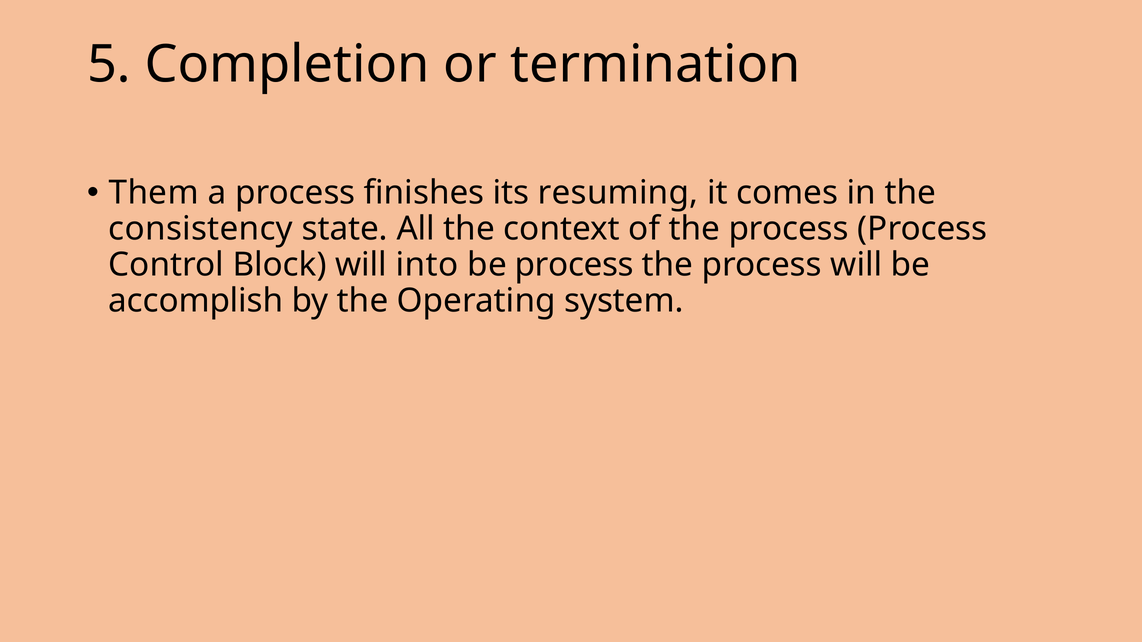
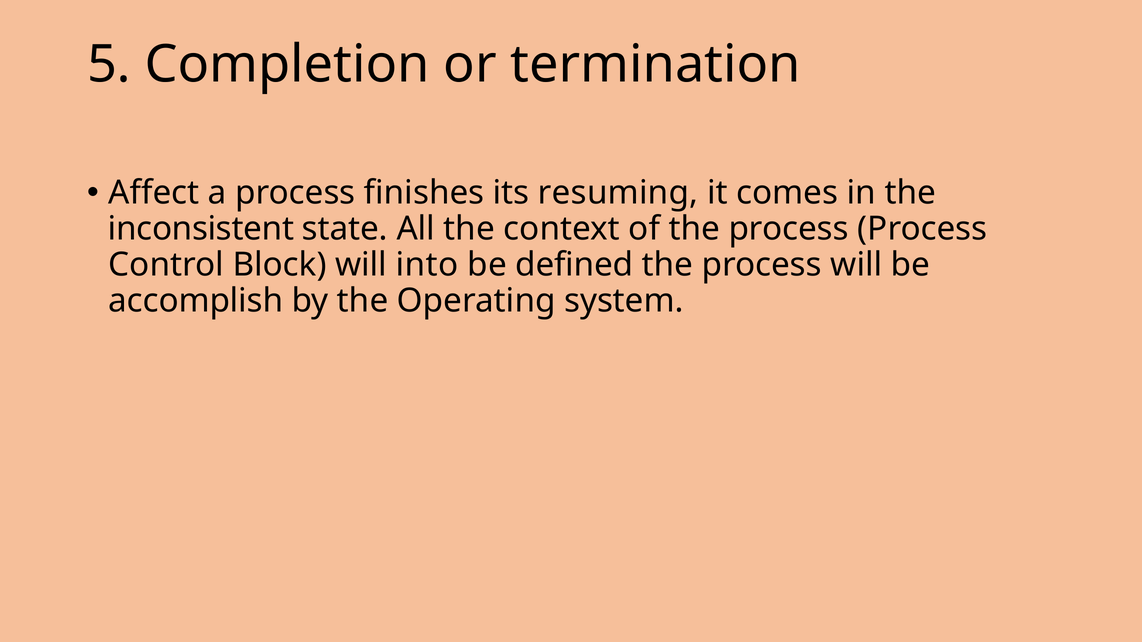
Them: Them -> Affect (154, 193)
consistency: consistency -> inconsistent (201, 229)
be process: process -> defined (574, 265)
